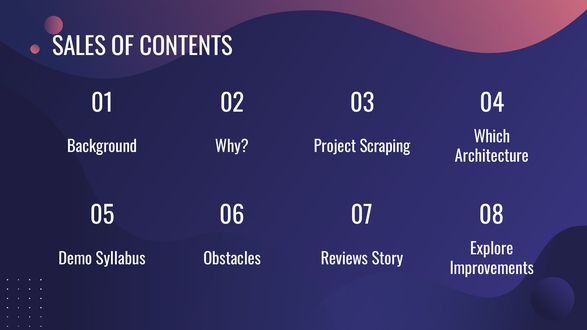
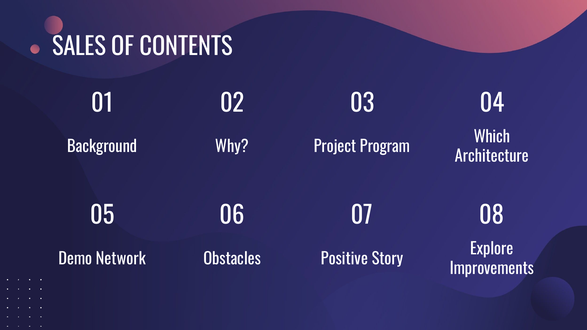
Scraping: Scraping -> Program (385, 147)
Syllabus: Syllabus -> Network (121, 259)
Reviews: Reviews -> Positive (344, 259)
